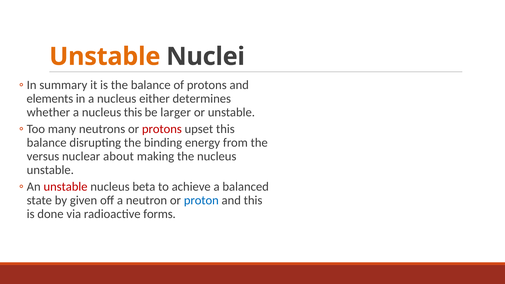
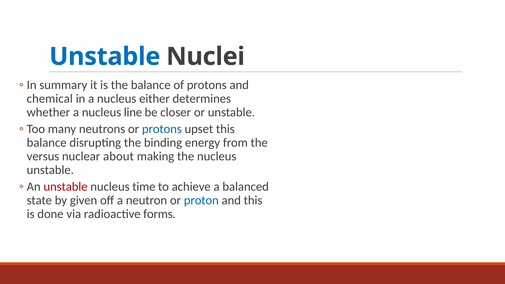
Unstable colour: orange -> blue (105, 57)
elements: elements -> chemical (50, 99)
nucleus this: this -> line (133, 112)
larger: larger -> closer (176, 112)
protons colour: red -> blue (162, 129)
beta: beta -> time (144, 187)
